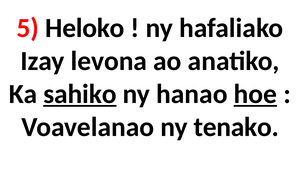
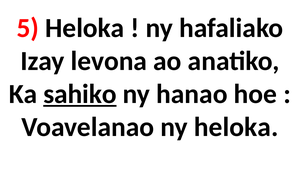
5 Heloko: Heloko -> Heloka (85, 28)
hoe underline: present -> none (255, 94)
ny tenako: tenako -> heloka (236, 127)
